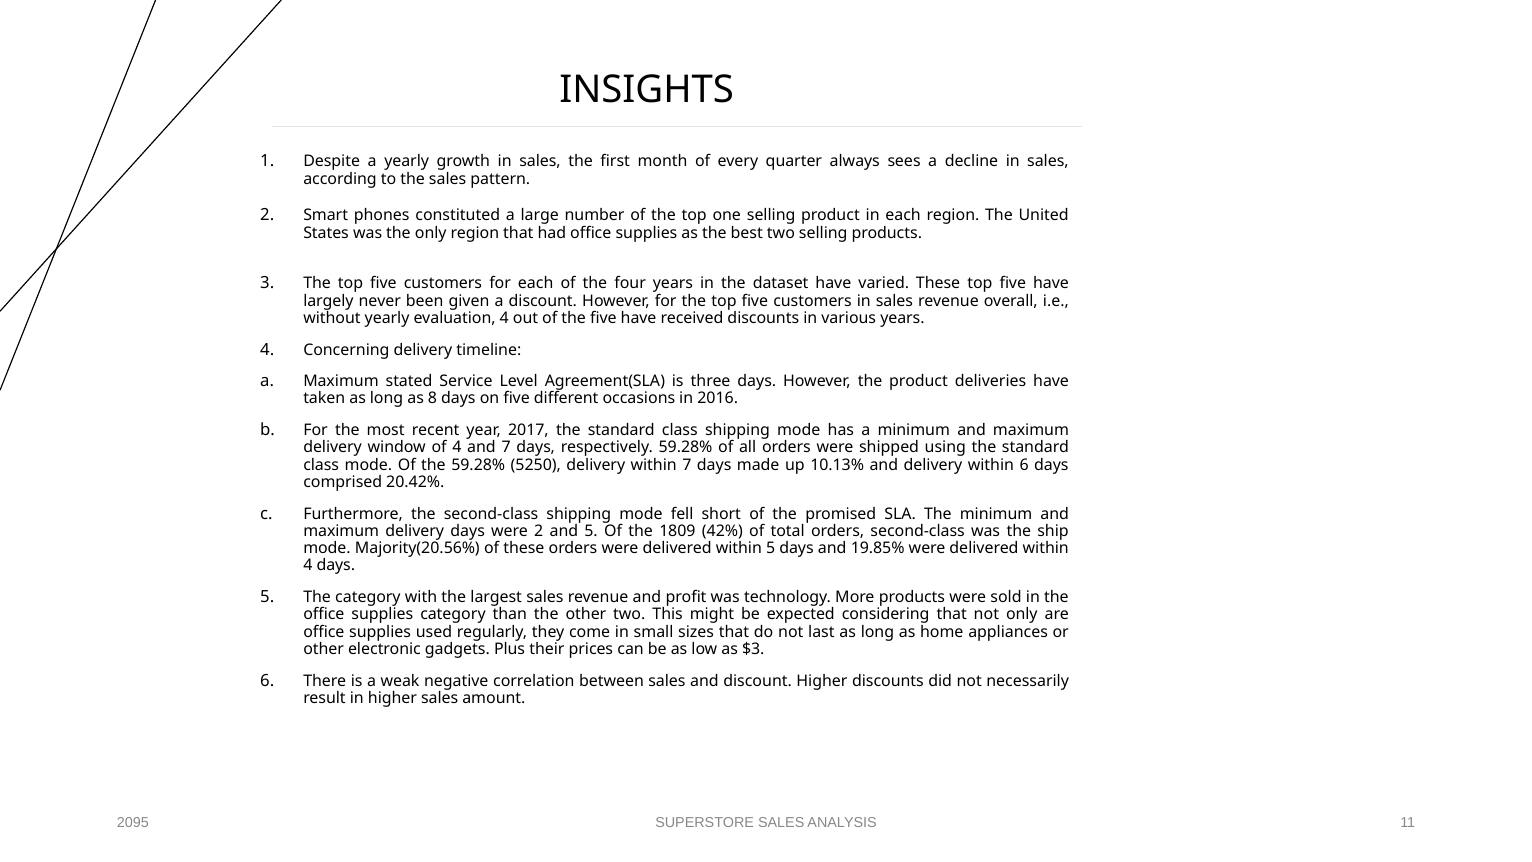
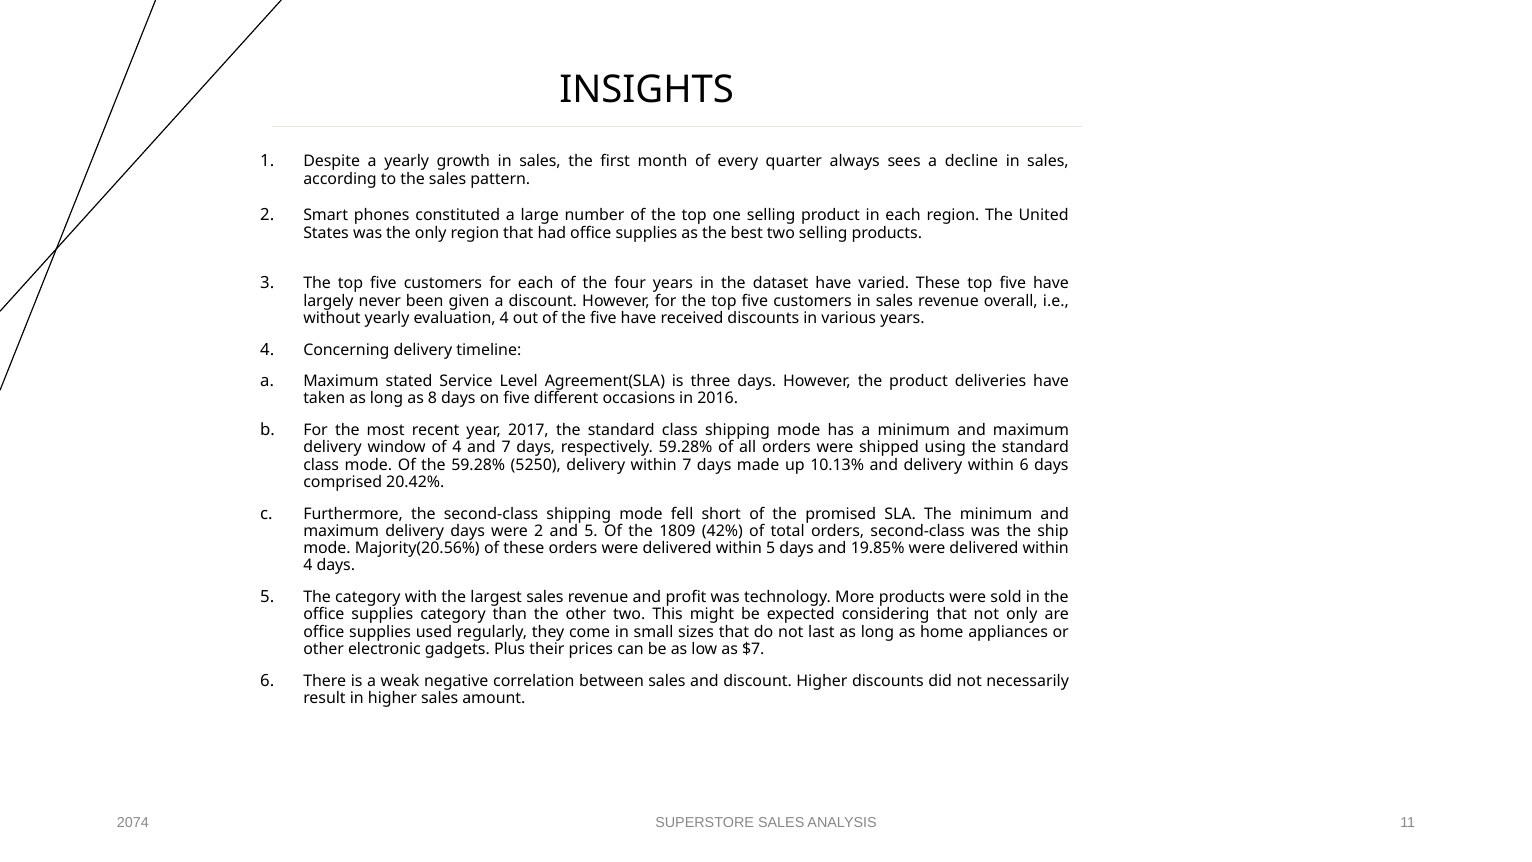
$3: $3 -> $7 (753, 649)
2095: 2095 -> 2074 (133, 823)
